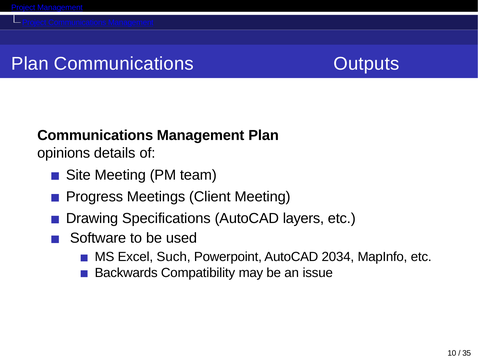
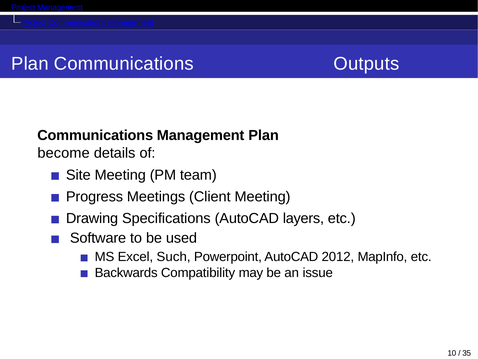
opinions: opinions -> become (64, 153)
2034: 2034 -> 2012 (338, 257)
